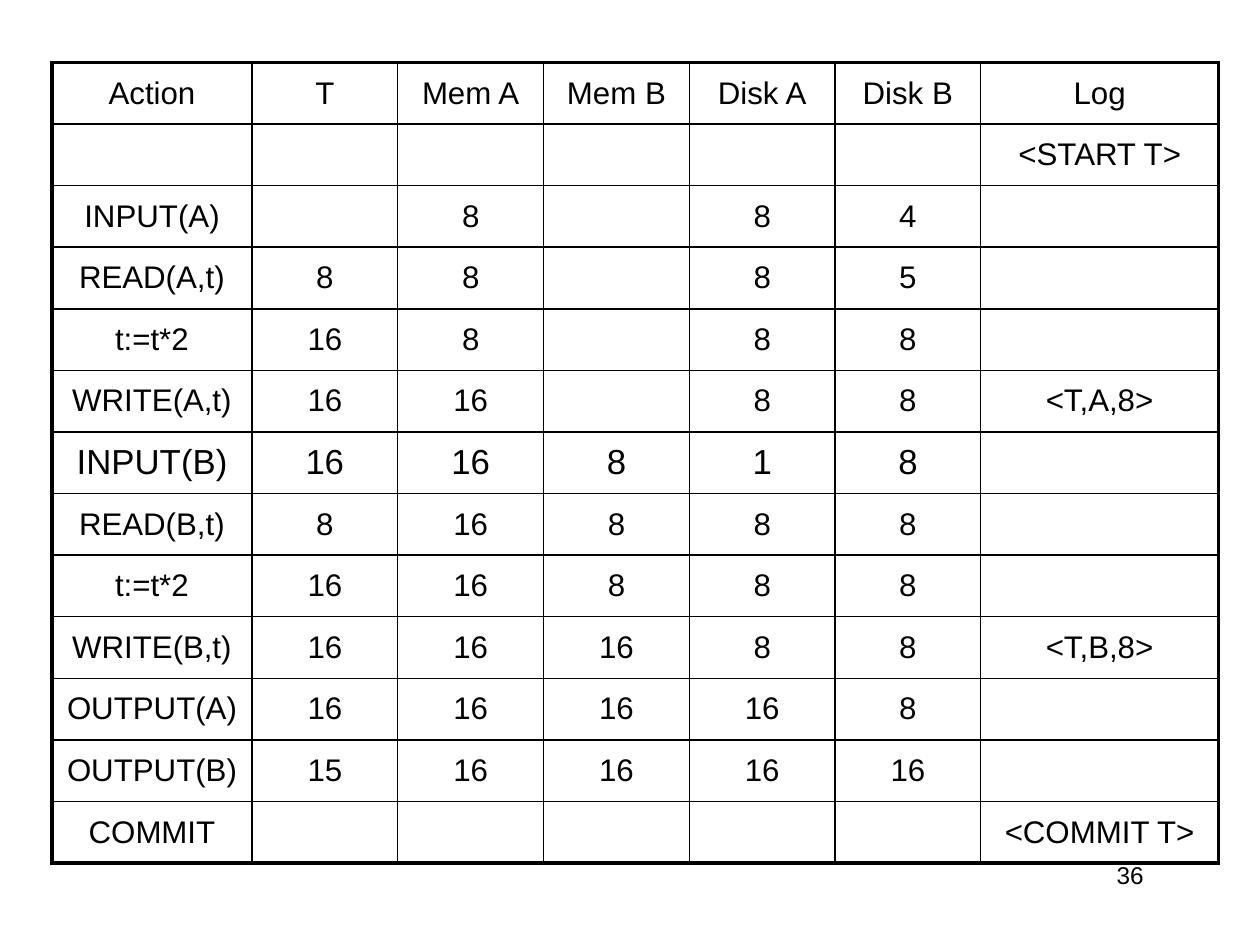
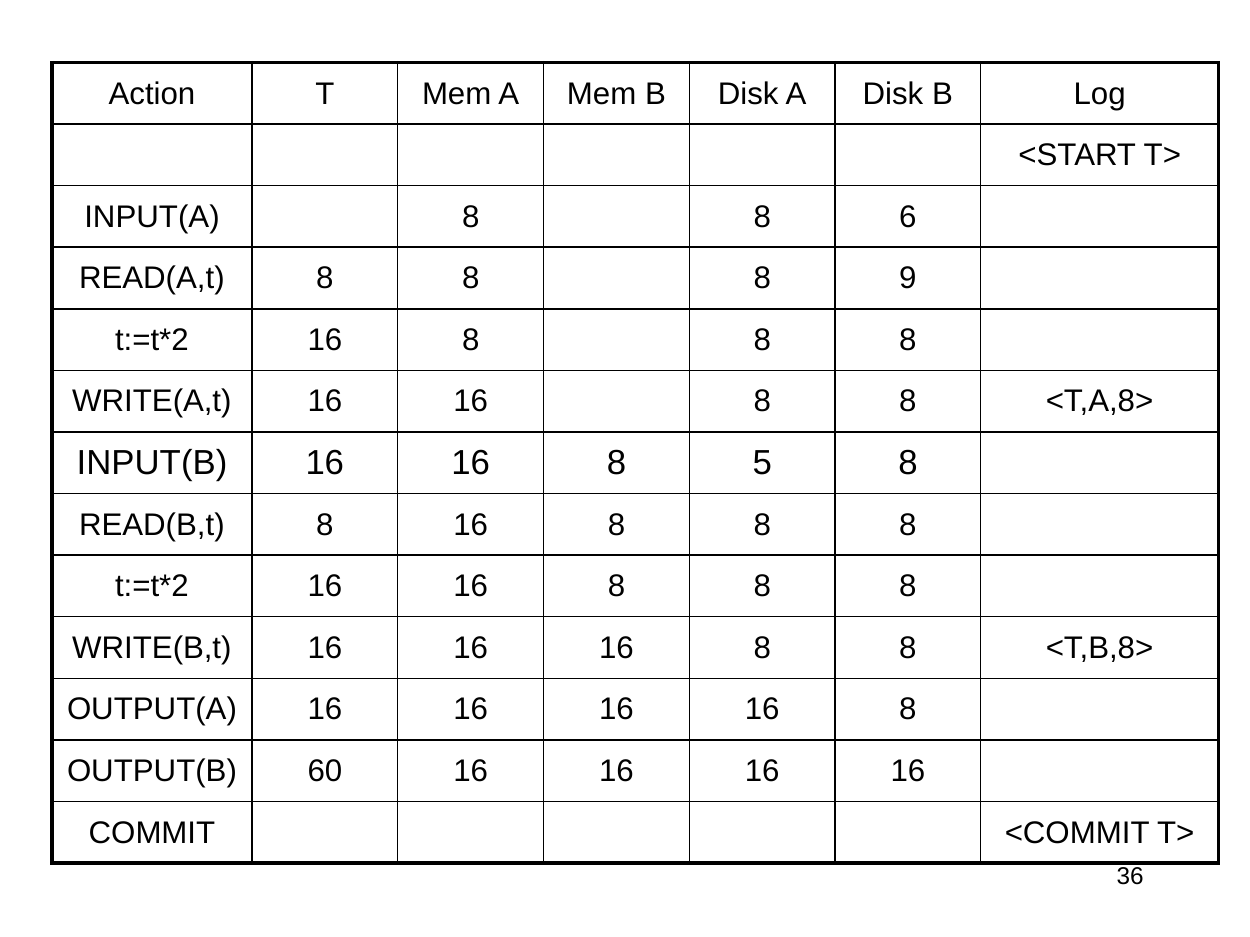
4: 4 -> 6 (908, 217)
5: 5 -> 9 (908, 279)
1: 1 -> 5 (762, 464)
15: 15 -> 60 (325, 772)
